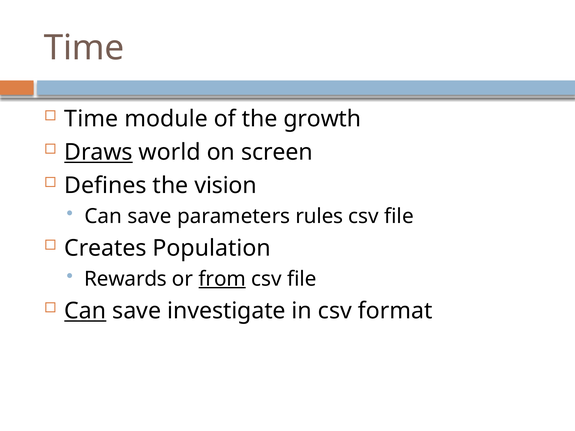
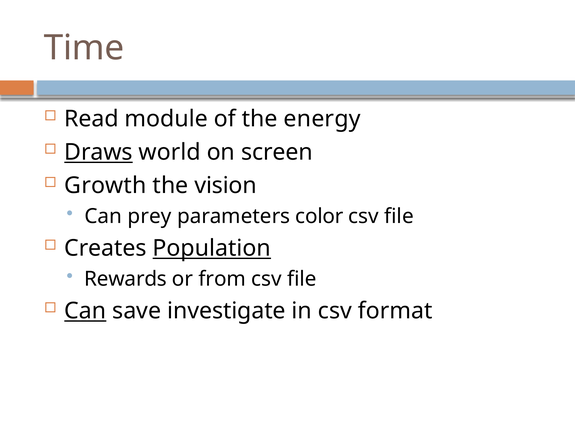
Time: Time -> Read (91, 119)
growth: growth -> energy (322, 119)
Defines: Defines -> Growth (105, 186)
save: save -> prey (149, 216)
rules: rules -> color (319, 216)
Population underline: none -> present (212, 248)
from underline: present -> none (222, 279)
